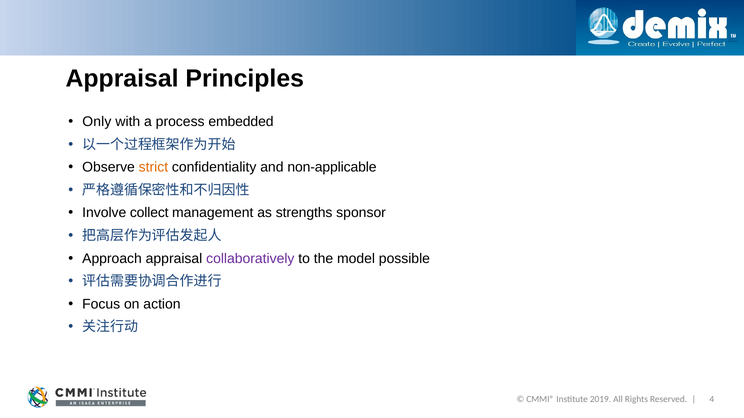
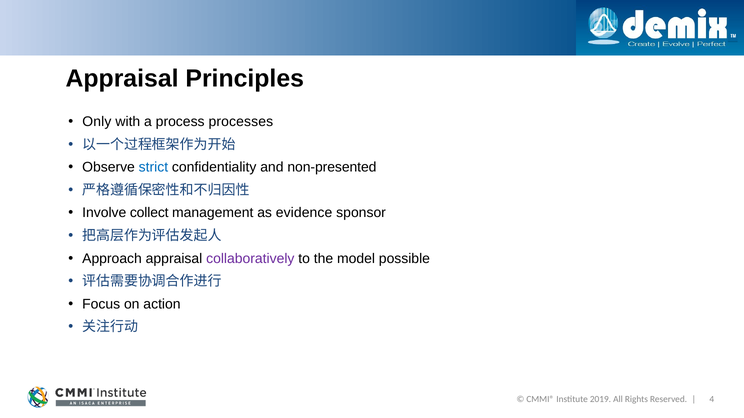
embedded: embedded -> processes (241, 122)
strict colour: orange -> blue (153, 167)
non-applicable: non-applicable -> non-presented (332, 167)
strengths: strengths -> evidence (304, 213)
